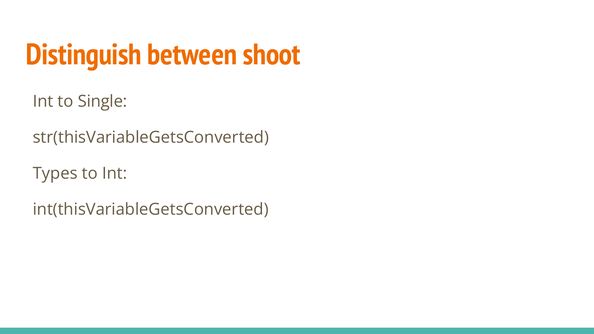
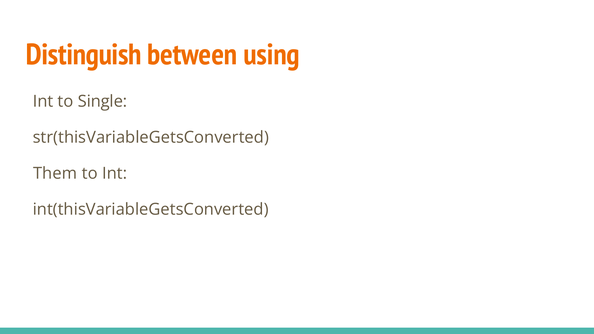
shoot: shoot -> using (272, 55)
Types: Types -> Them (55, 173)
